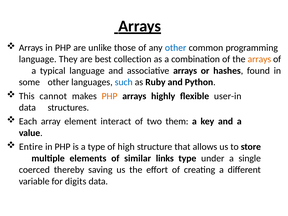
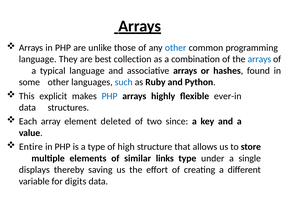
arrays colour: orange -> blue (259, 59)
cannot: cannot -> explicit (53, 96)
PHP colour: orange -> blue (110, 96)
user-in: user-in -> ever-in (228, 96)
interact: interact -> deleted (116, 121)
them: them -> since (177, 121)
coerced: coerced -> displays (34, 170)
